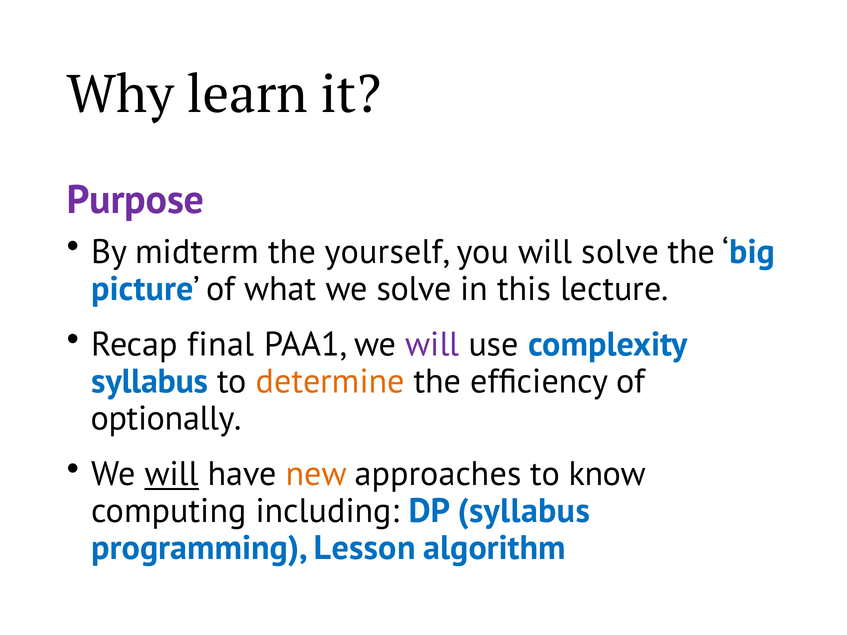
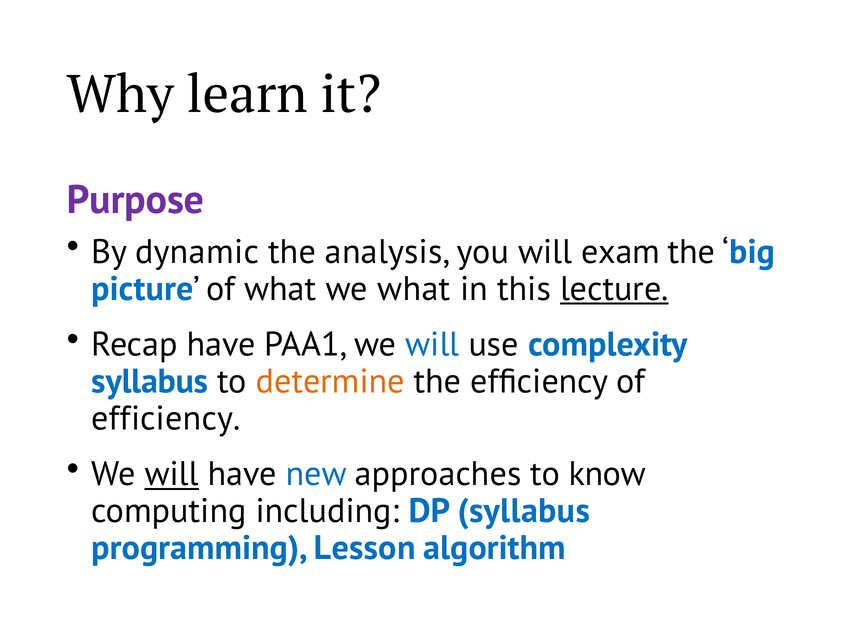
midterm: midterm -> dynamic (197, 252)
yourself: yourself -> analysis (388, 252)
will solve: solve -> exam (621, 252)
we solve: solve -> what (414, 289)
lecture underline: none -> present (614, 289)
Recap final: final -> have (221, 345)
will colour: purple -> blue (432, 345)
optionally: optionally -> efficiency (166, 418)
new colour: orange -> blue (316, 474)
